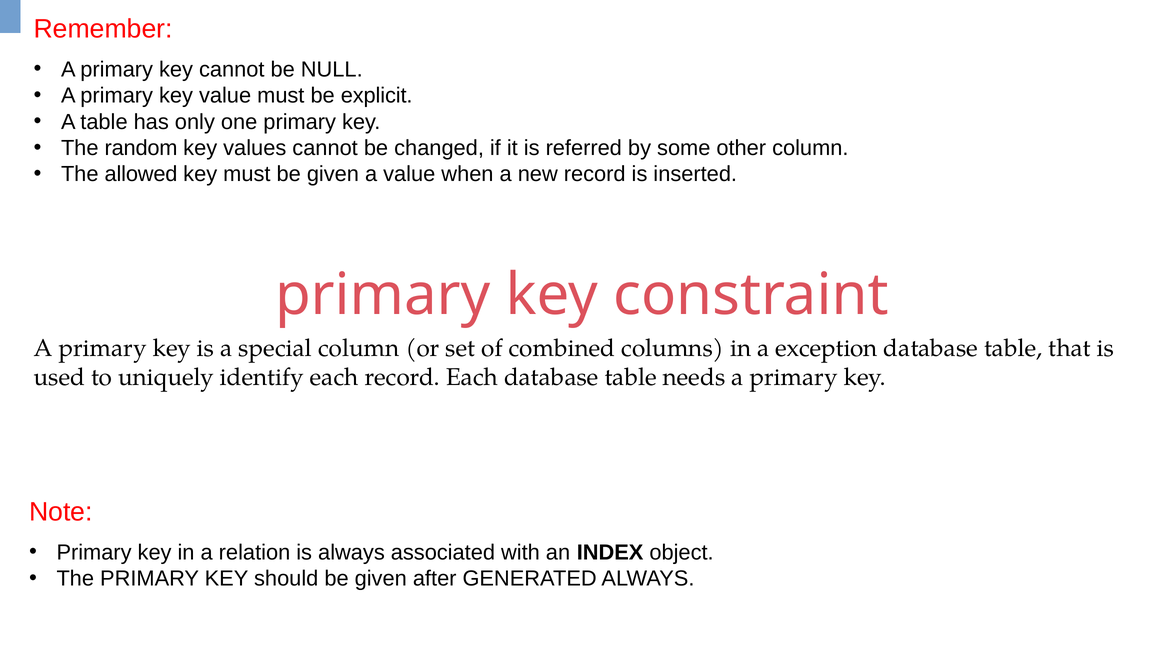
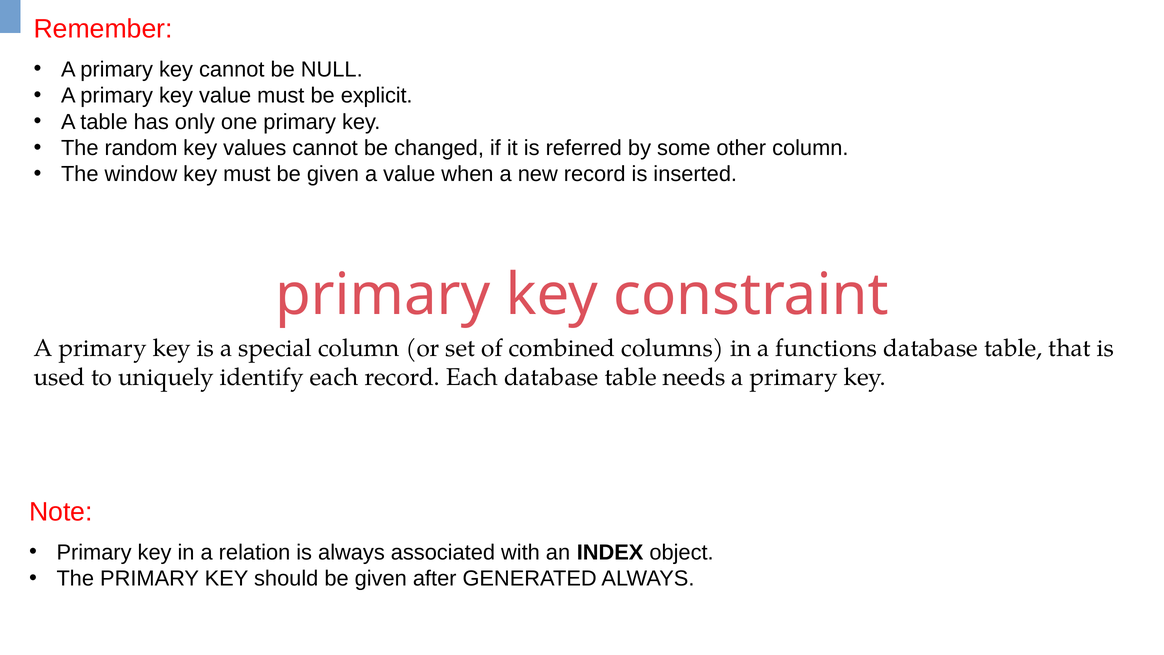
allowed: allowed -> window (141, 174)
exception: exception -> functions (826, 348)
